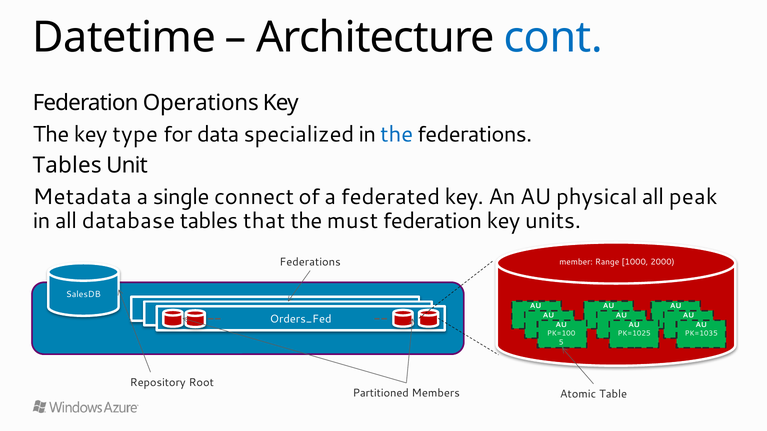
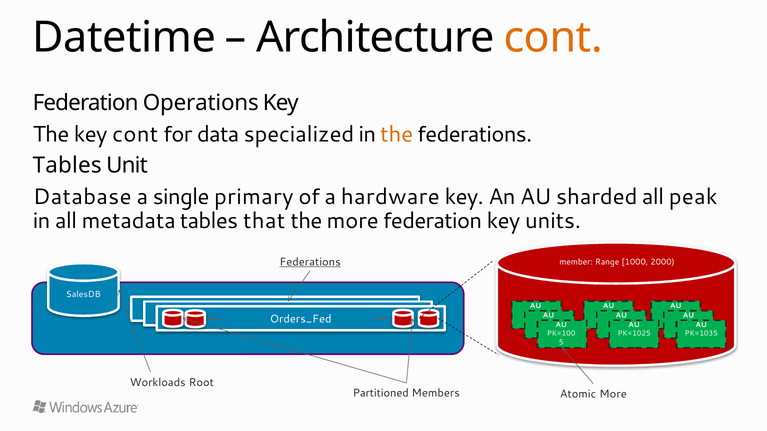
cont colour: blue -> orange (553, 37)
key type: type -> cont (135, 134)
the colour: blue -> orange (397, 134)
Metadata: Metadata -> Database (82, 197)
connect: connect -> primary (254, 197)
federated: federated -> hardware (390, 197)
physical: physical -> sharded (597, 197)
database: database -> metadata (129, 221)
the must: must -> more (353, 221)
Federations underline: none -> present (310, 262)
Repository: Repository -> Workloads (158, 383)
Atomic Table: Table -> More (613, 395)
